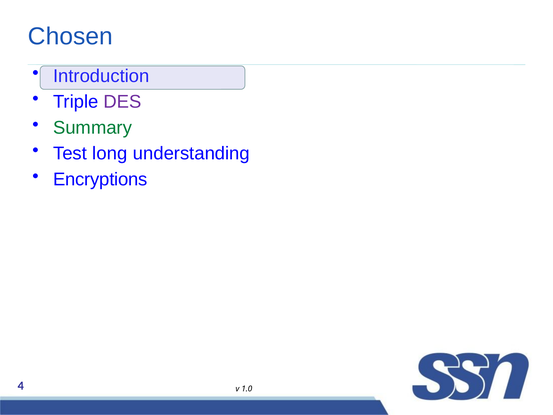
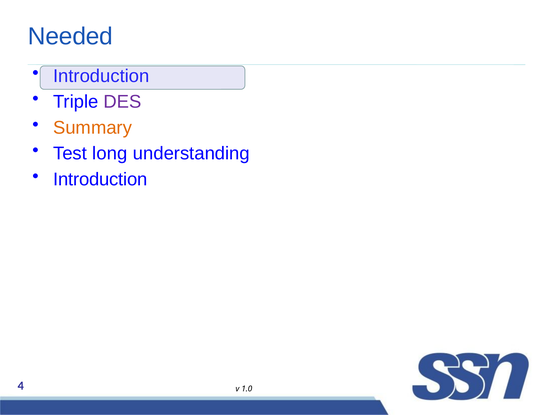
Chosen: Chosen -> Needed (70, 36)
Summary colour: green -> orange (93, 128)
Encryptions: Encryptions -> Introduction (100, 179)
